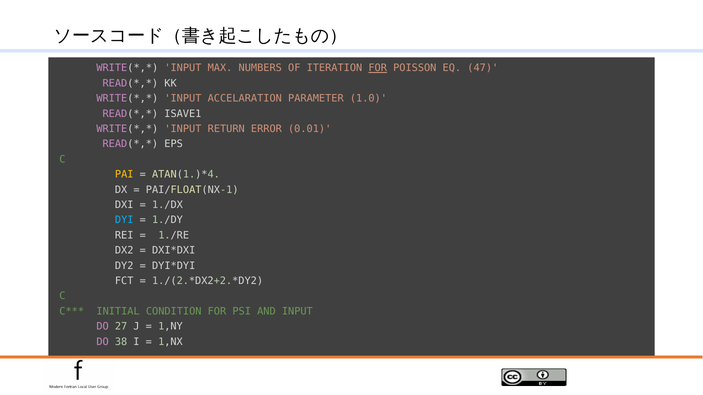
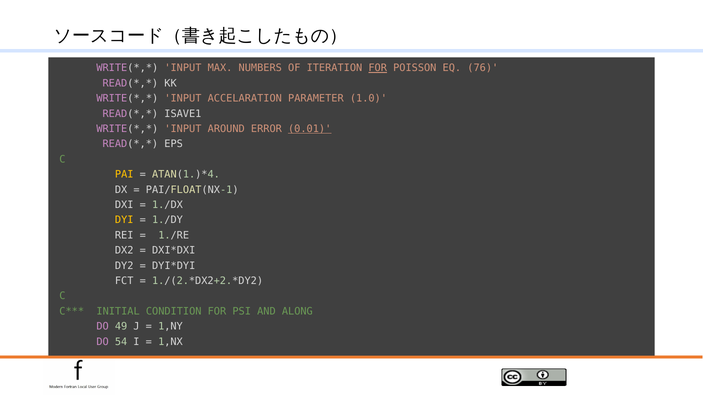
47: 47 -> 76 (483, 68)
RETURN: RETURN -> AROUND (226, 129)
0.01 underline: none -> present (310, 129)
DYI colour: light blue -> yellow (124, 220)
AND INPUT: INPUT -> ALONG (297, 312)
27: 27 -> 49 (121, 327)
38: 38 -> 54 (121, 342)
